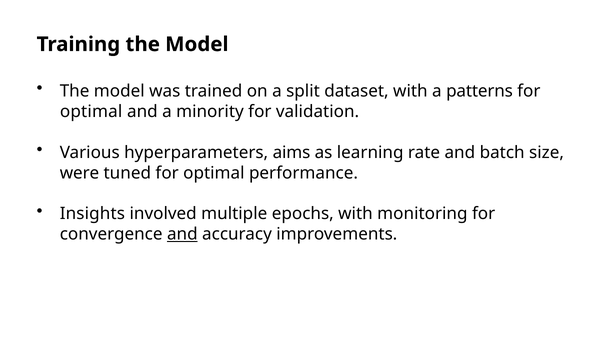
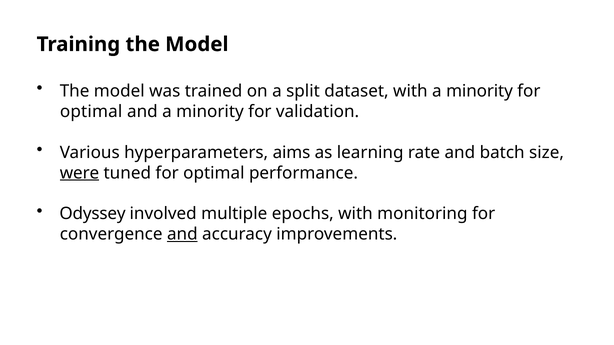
with a patterns: patterns -> minority (479, 91)
were underline: none -> present (79, 173)
Insights: Insights -> Odyssey (93, 214)
